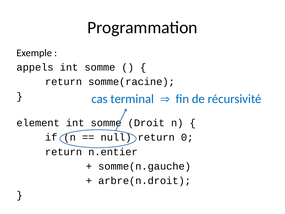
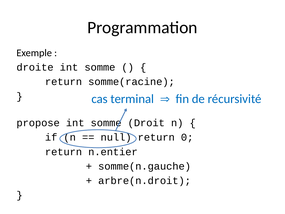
appels: appels -> droite (35, 67)
element: element -> propose (38, 123)
